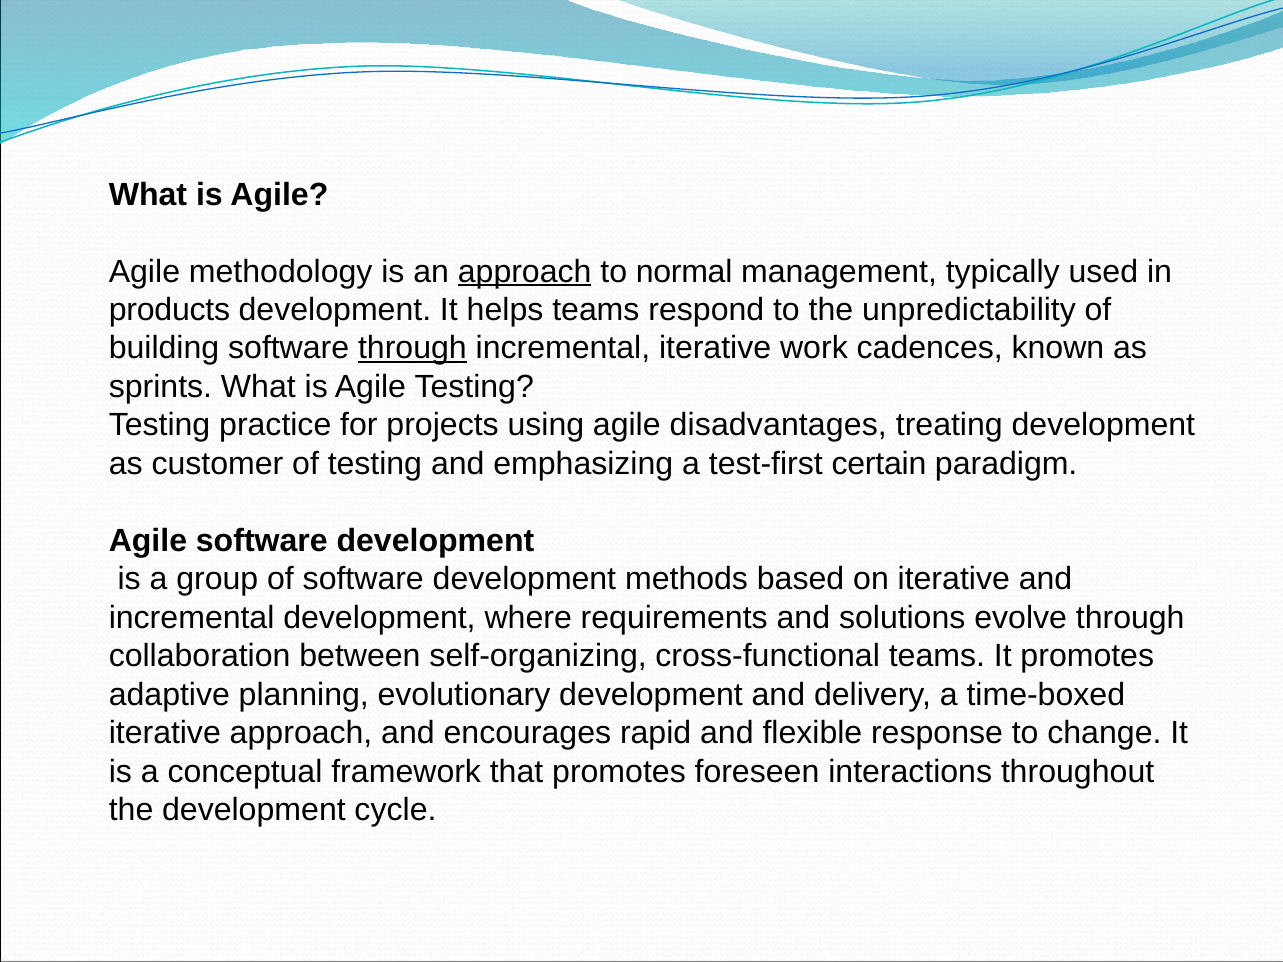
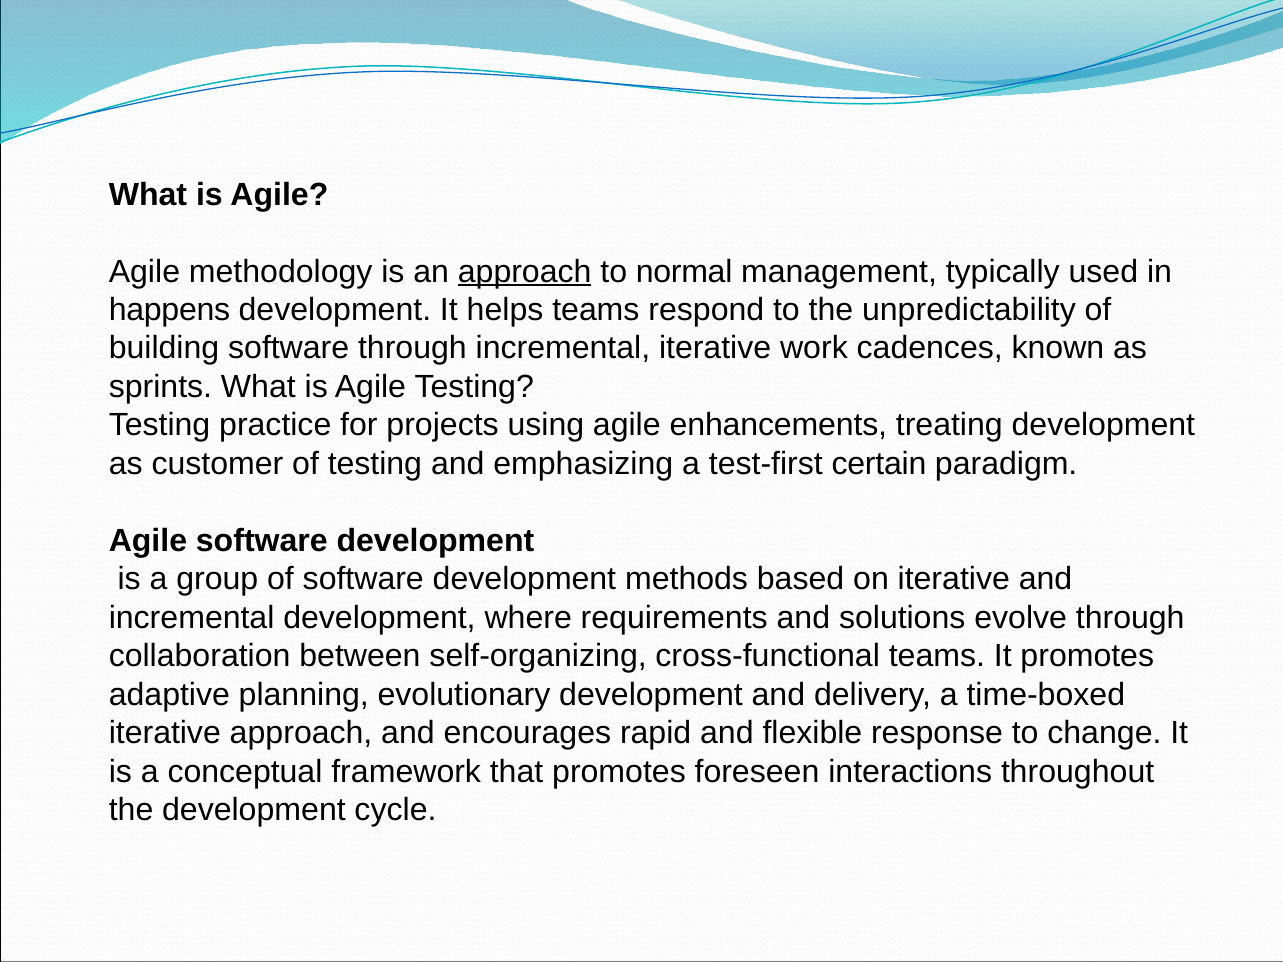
products: products -> happens (170, 310)
through underline: present -> none (412, 349)
disadvantages: disadvantages -> enhancements (778, 425)
